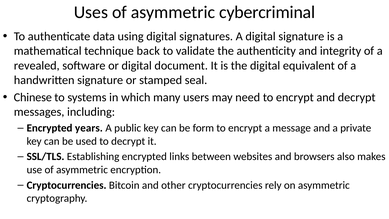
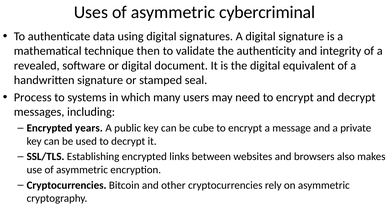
back: back -> then (148, 51)
Chinese: Chinese -> Process (33, 97)
form: form -> cube (203, 128)
